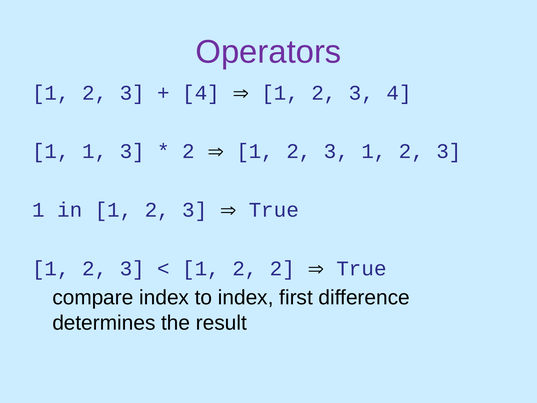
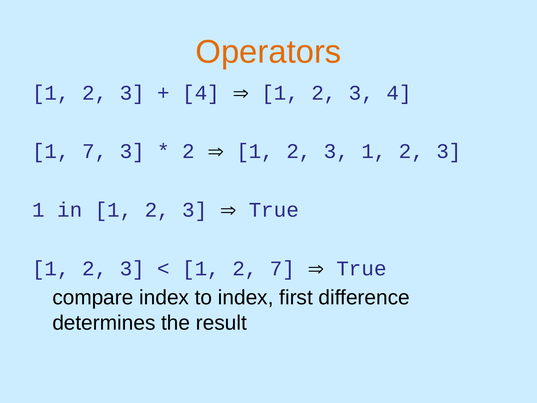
Operators colour: purple -> orange (268, 52)
1 1: 1 -> 7 (95, 151)
2 2: 2 -> 7 (282, 268)
